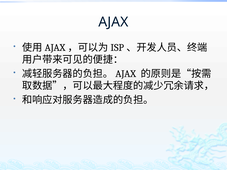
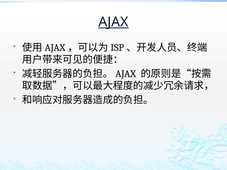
AJAX underline: none -> present (113, 22)
